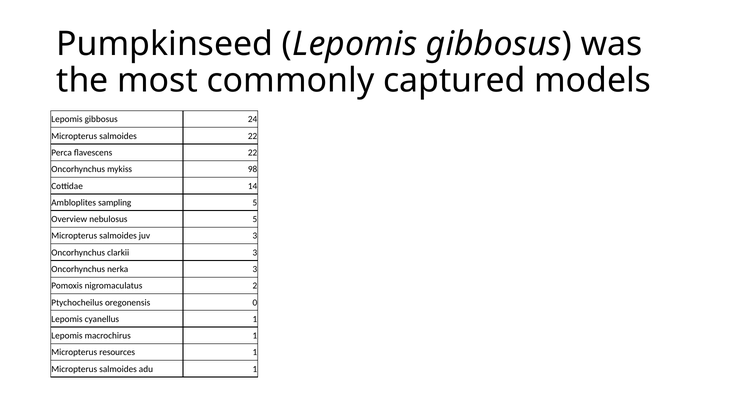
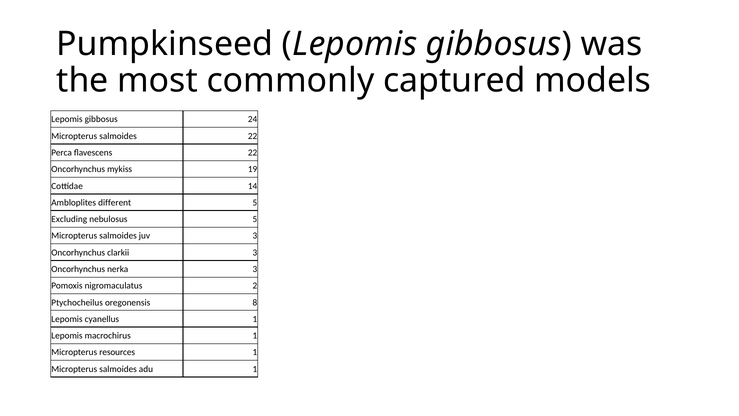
98: 98 -> 19 (253, 169)
sampling: sampling -> different (115, 202)
Overview: Overview -> Excluding (69, 219)
0: 0 -> 8 (255, 302)
